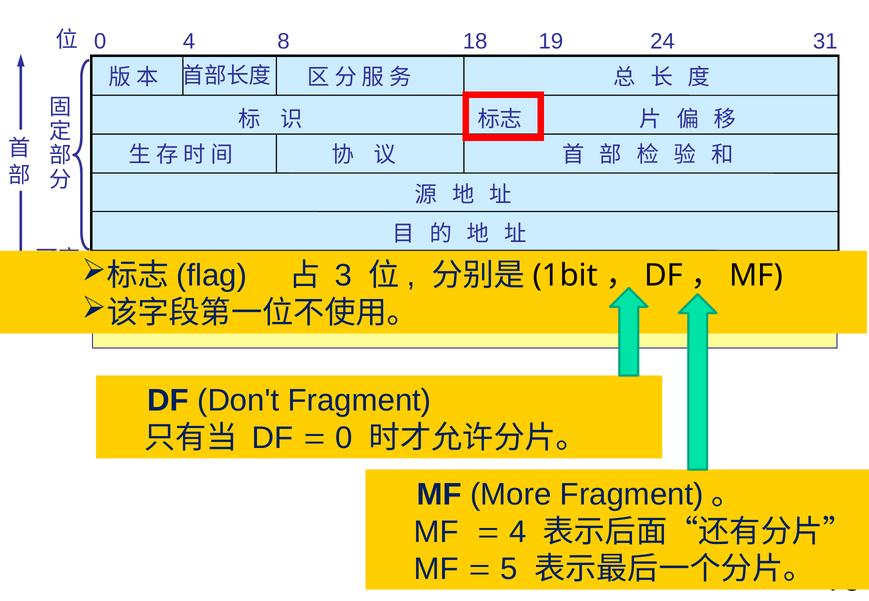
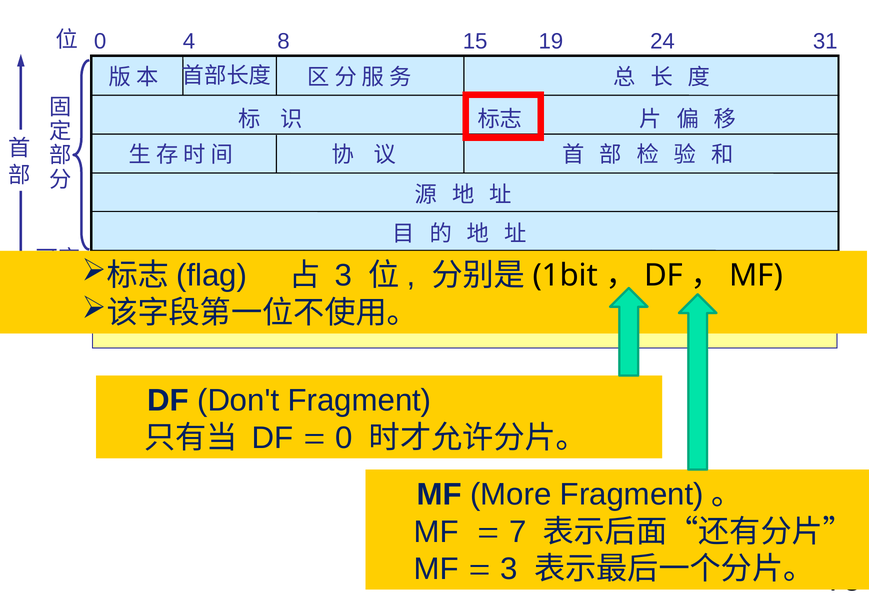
18: 18 -> 15 (475, 41)
4: 4 -> 7 (518, 532)
5: 5 -> 3 (509, 570)
